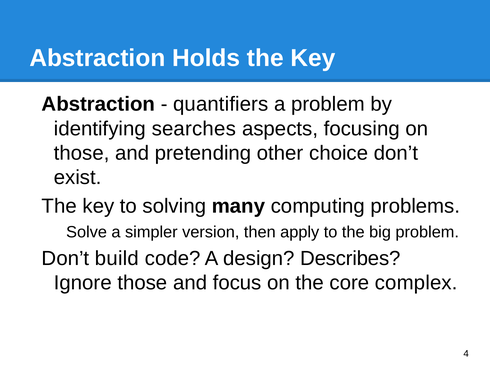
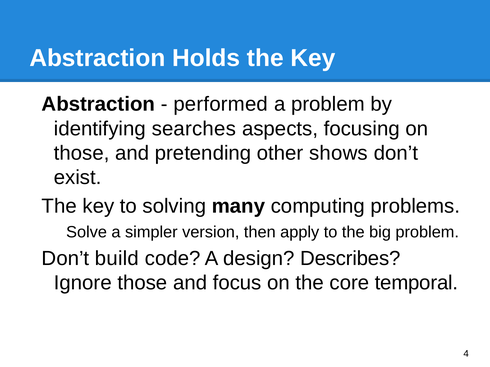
quantifiers: quantifiers -> performed (221, 104)
choice: choice -> shows (339, 153)
complex: complex -> temporal (416, 283)
